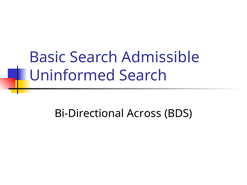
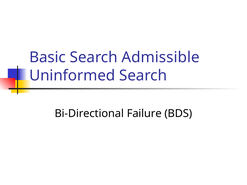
Across: Across -> Failure (144, 114)
